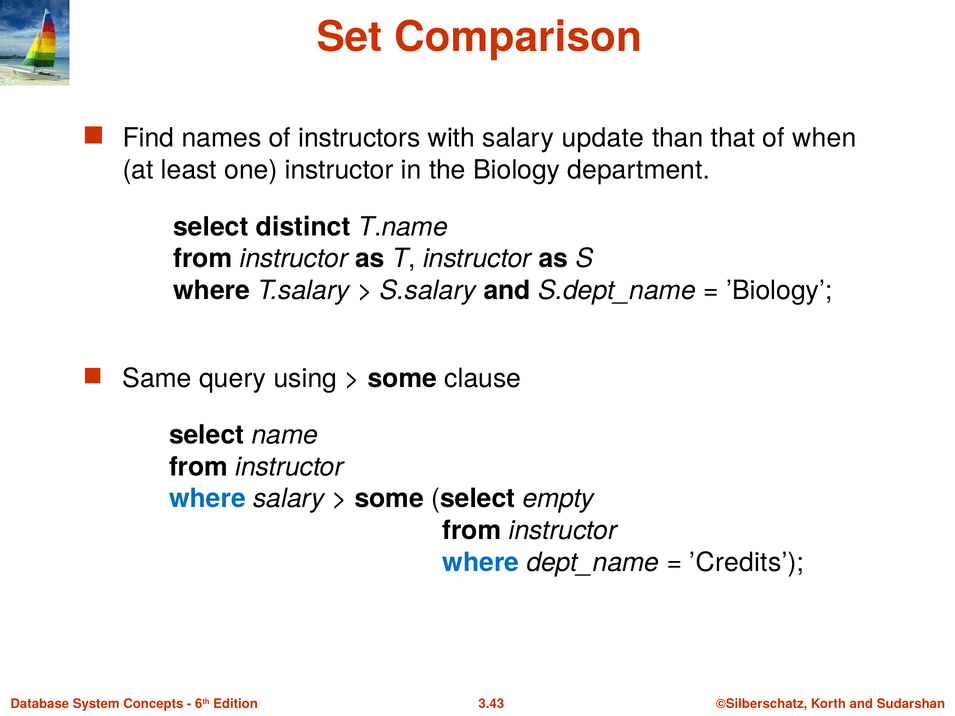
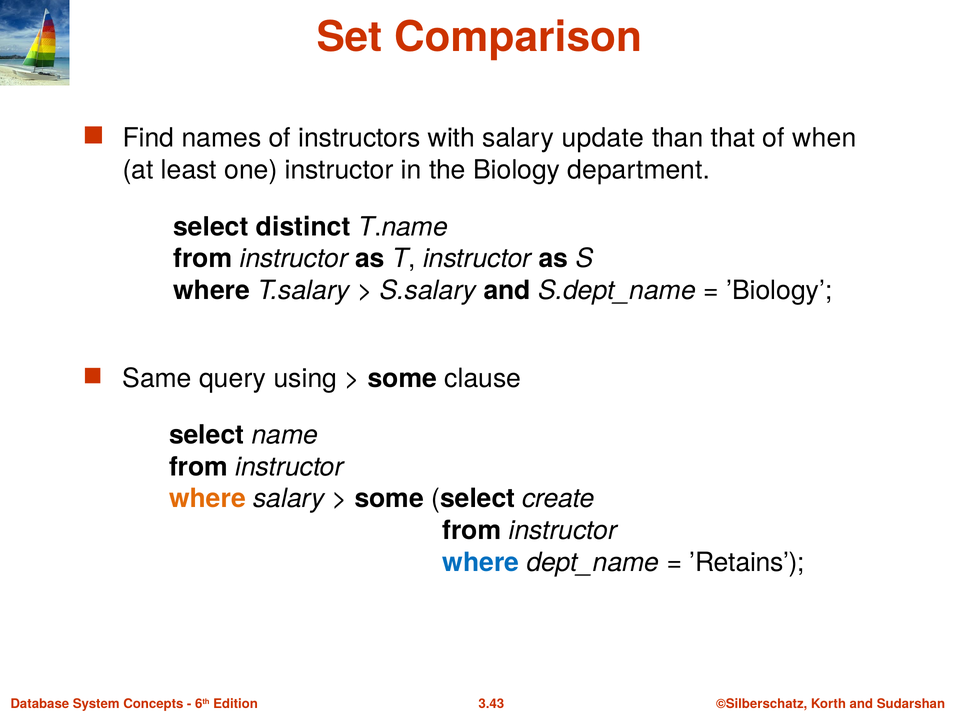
where colour: blue -> orange (207, 499)
empty: empty -> create (558, 499)
’Credits: ’Credits -> ’Retains (747, 563)
